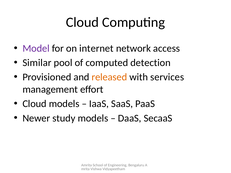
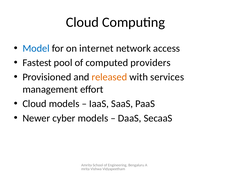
Model colour: purple -> blue (36, 48)
Similar: Similar -> Fastest (37, 63)
detection: detection -> providers (150, 63)
study: study -> cyber (64, 118)
